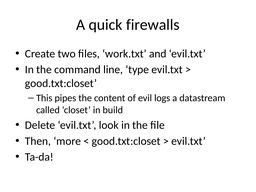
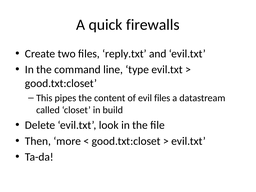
work.txt: work.txt -> reply.txt (124, 54)
evil logs: logs -> files (162, 98)
